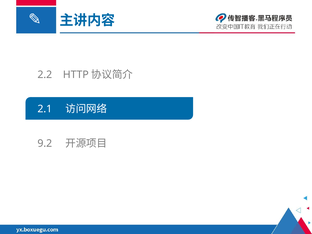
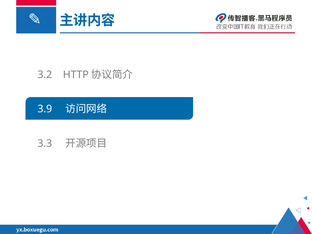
2.2: 2.2 -> 3.2 (45, 75)
2.1: 2.1 -> 3.9 (45, 109)
9.2: 9.2 -> 3.3 (45, 143)
